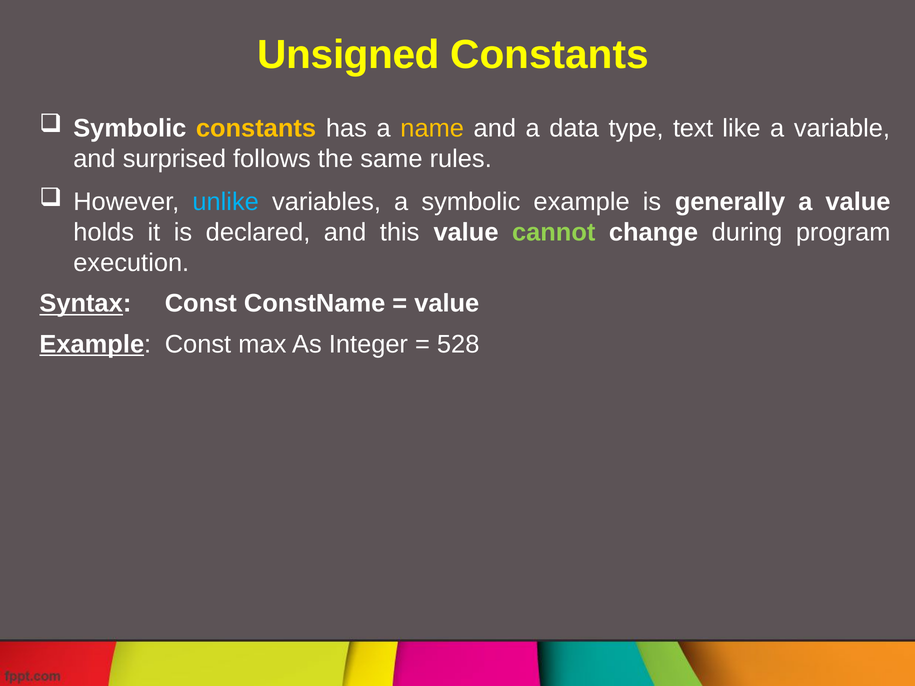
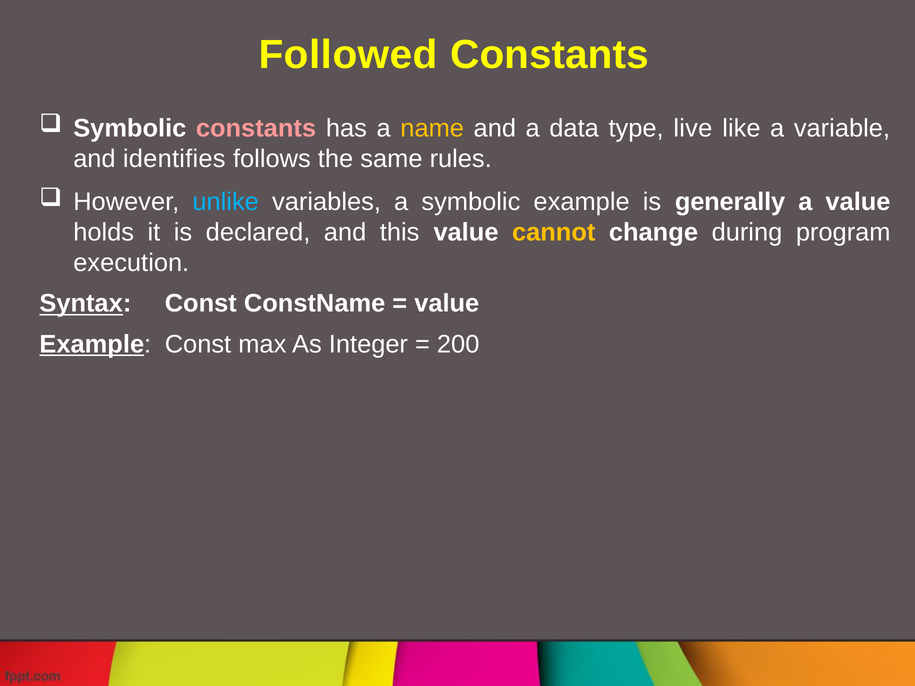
Unsigned: Unsigned -> Followed (348, 55)
constants colour: yellow -> pink (256, 128)
text: text -> live (693, 128)
surprised: surprised -> identifies (174, 159)
cannot colour: light green -> yellow (554, 232)
528: 528 -> 200 (458, 344)
